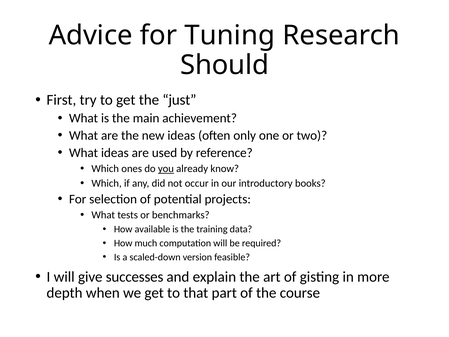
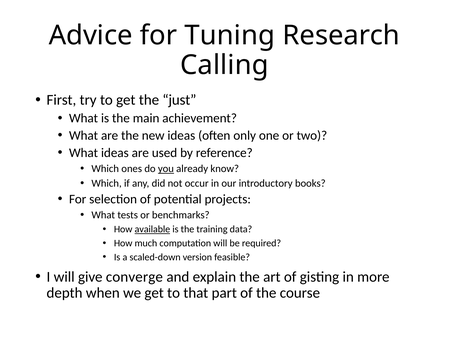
Should: Should -> Calling (224, 65)
available underline: none -> present (152, 229)
successes: successes -> converge (134, 277)
